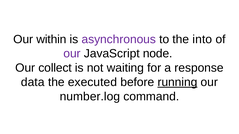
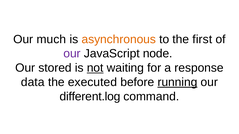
within: within -> much (51, 39)
asynchronous colour: purple -> orange (119, 39)
into: into -> first (202, 39)
collect: collect -> stored (55, 68)
not underline: none -> present (95, 68)
number.log: number.log -> different.log (90, 97)
